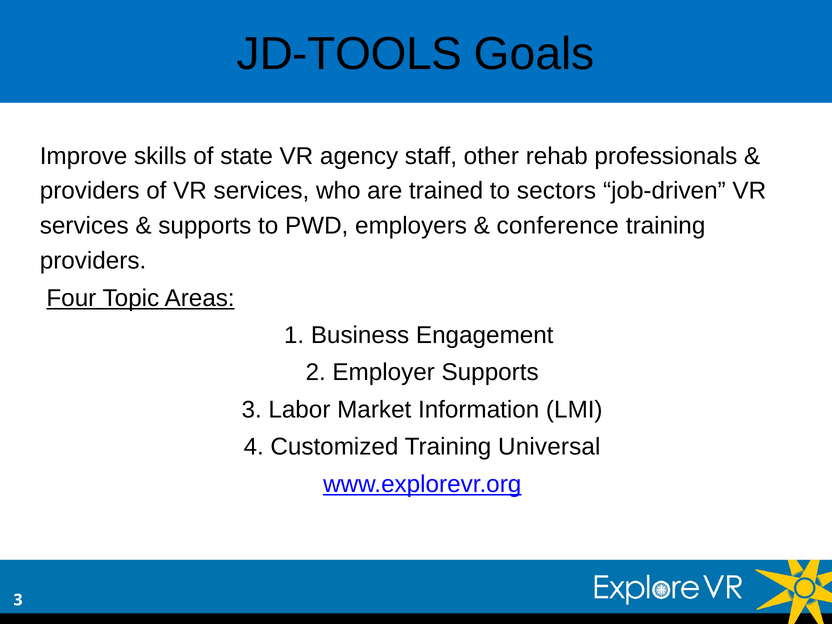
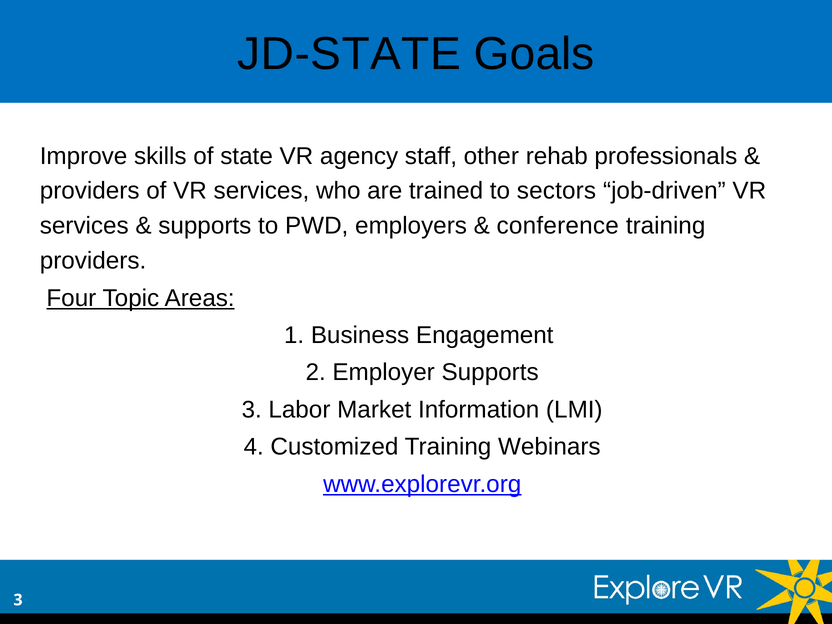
JD-TOOLS: JD-TOOLS -> JD-STATE (349, 54)
Universal: Universal -> Webinars (549, 447)
